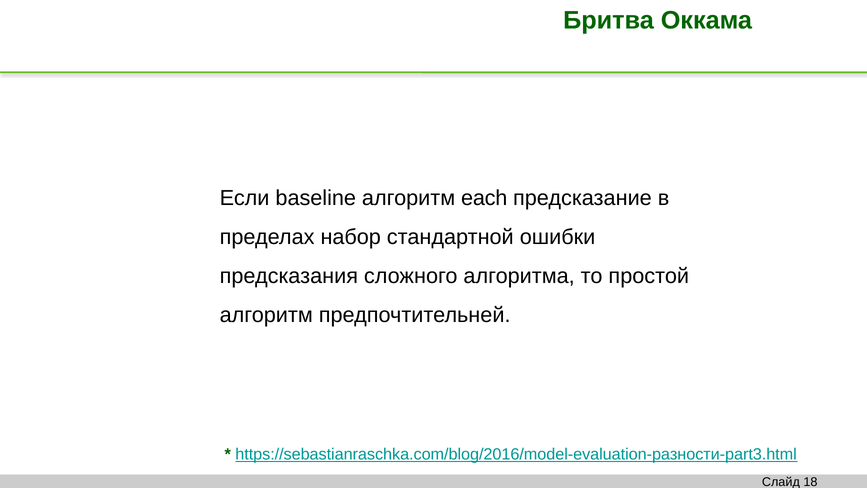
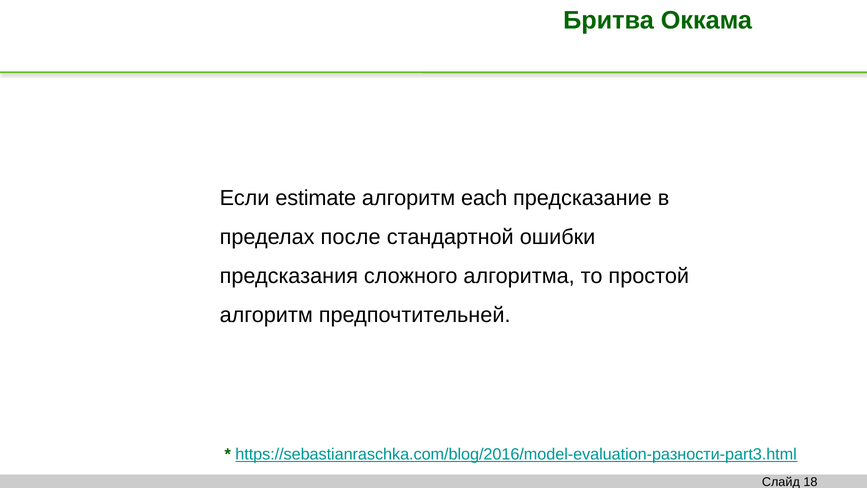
baseline: baseline -> estimate (316, 198)
набор: набор -> после (351, 237)
